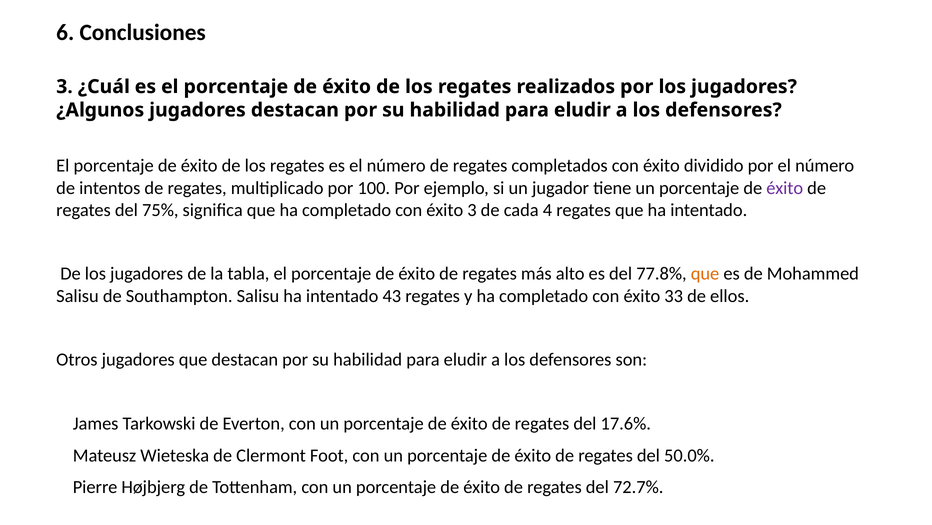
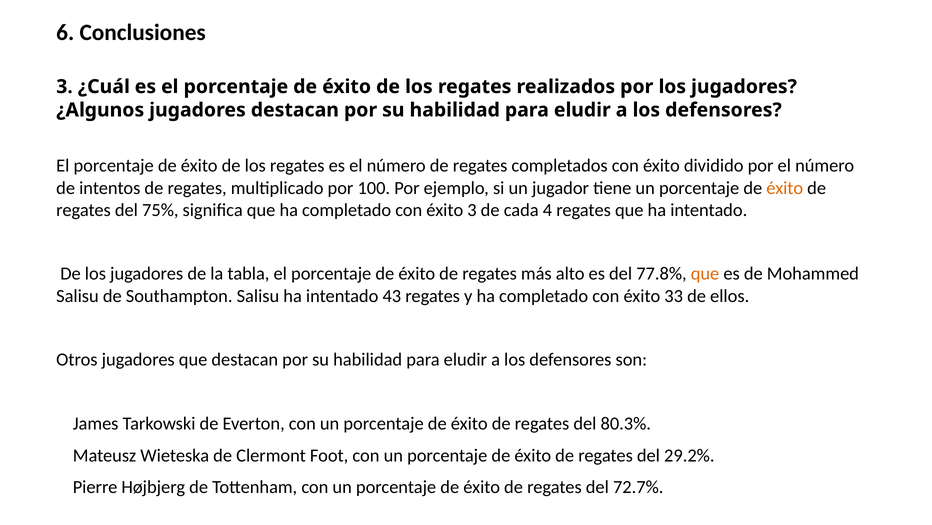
éxito colour: purple -> orange (785, 188)
17.6%: 17.6% -> 80.3% (626, 423)
50.0%: 50.0% -> 29.2% (689, 455)
